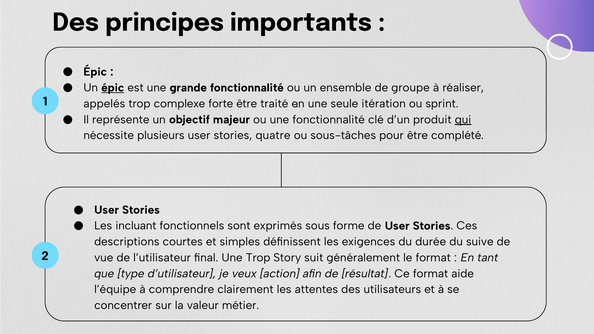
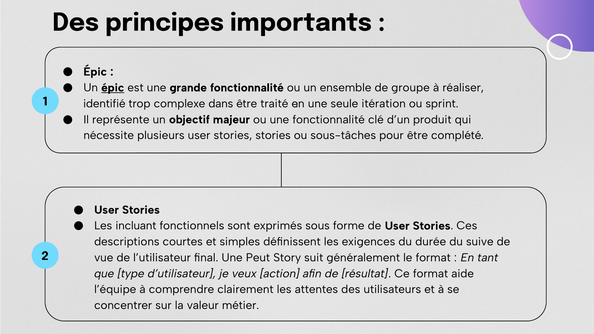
appelés: appelés -> identifié (104, 104)
forte: forte -> dans (221, 104)
qui underline: present -> none (463, 120)
stories quatre: quatre -> stories (273, 135)
Une Trop: Trop -> Peut (258, 258)
